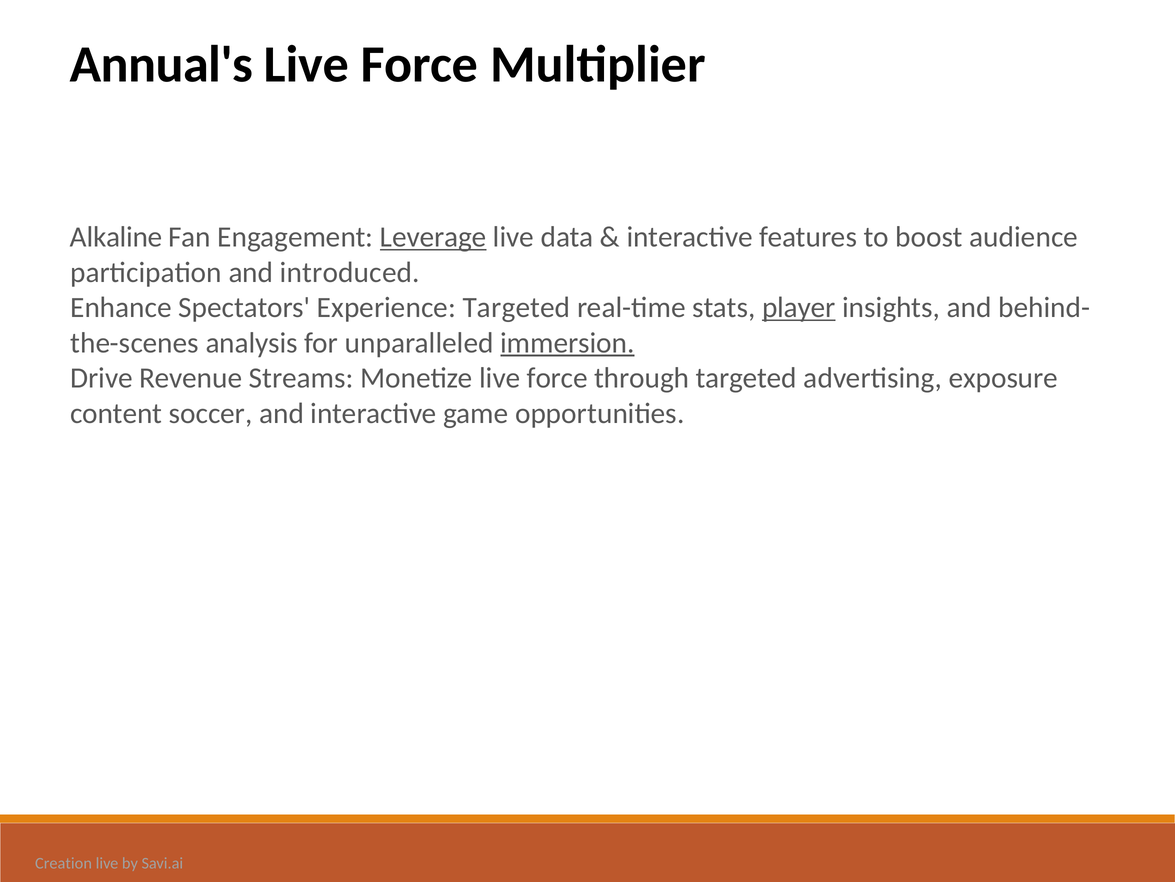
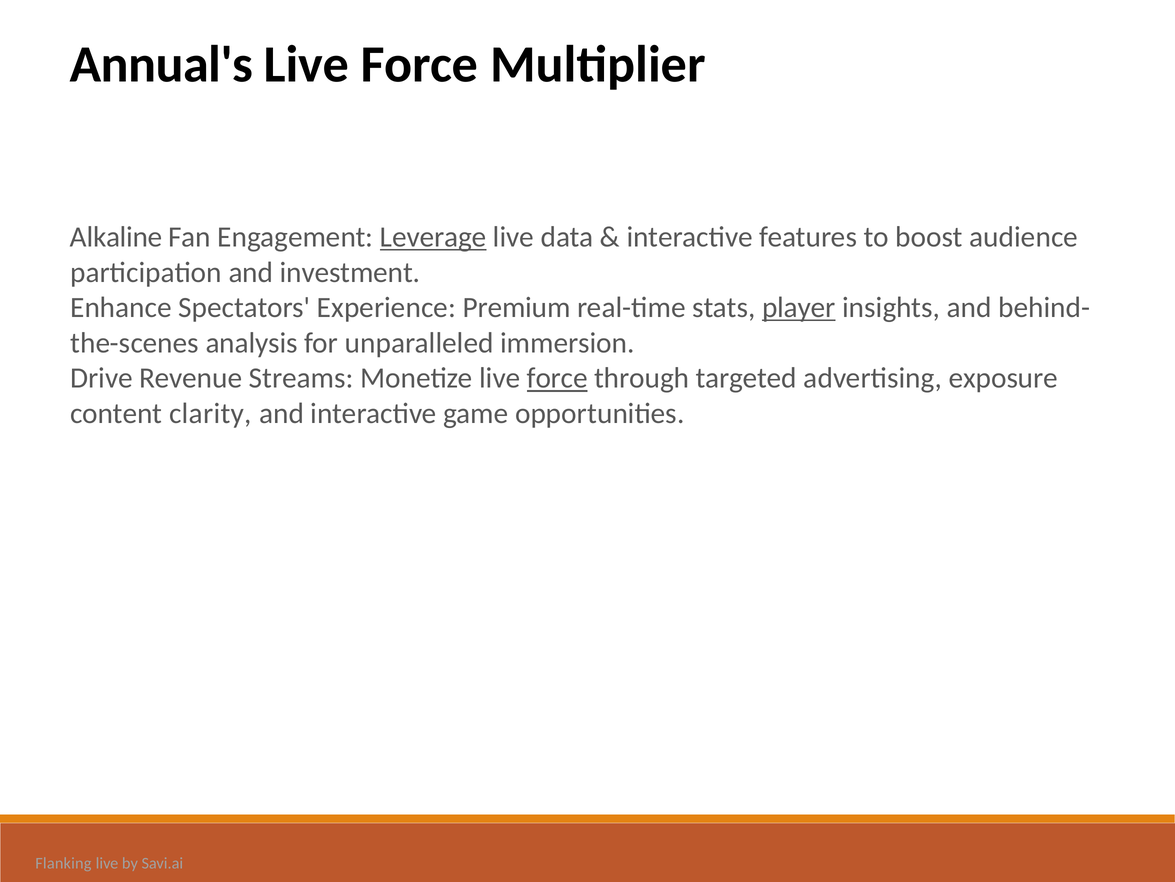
introduced: introduced -> investment (350, 272)
Experience Targeted: Targeted -> Premium (517, 307)
immersion underline: present -> none (567, 343)
force underline: none -> present (557, 378)
soccer: soccer -> clarity (210, 413)
Creation: Creation -> Flanking (63, 863)
